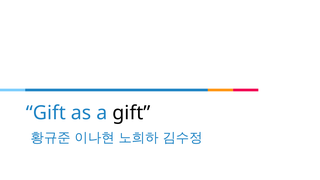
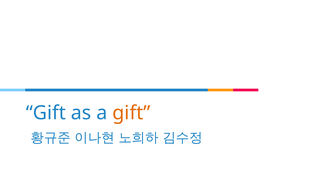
gift colour: black -> orange (131, 113)
